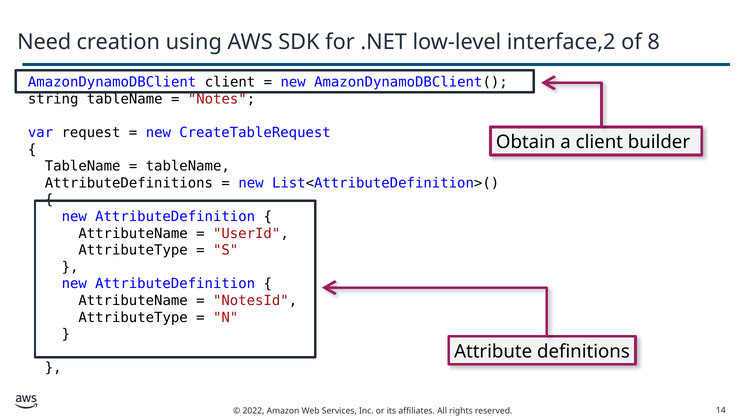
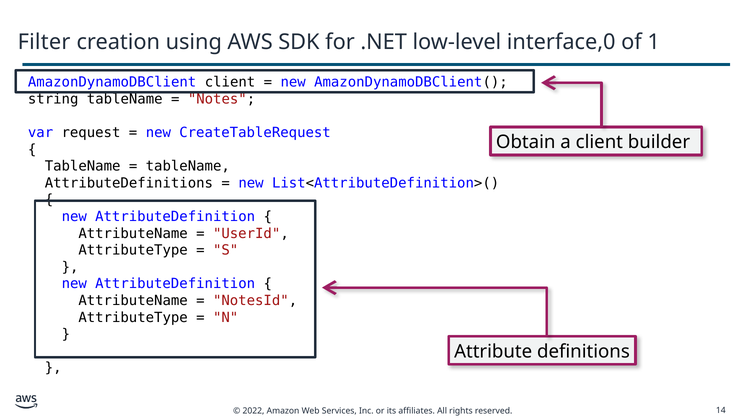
Need: Need -> Filter (44, 42)
interface,2: interface,2 -> interface,0 (561, 42)
8: 8 -> 1 (654, 42)
